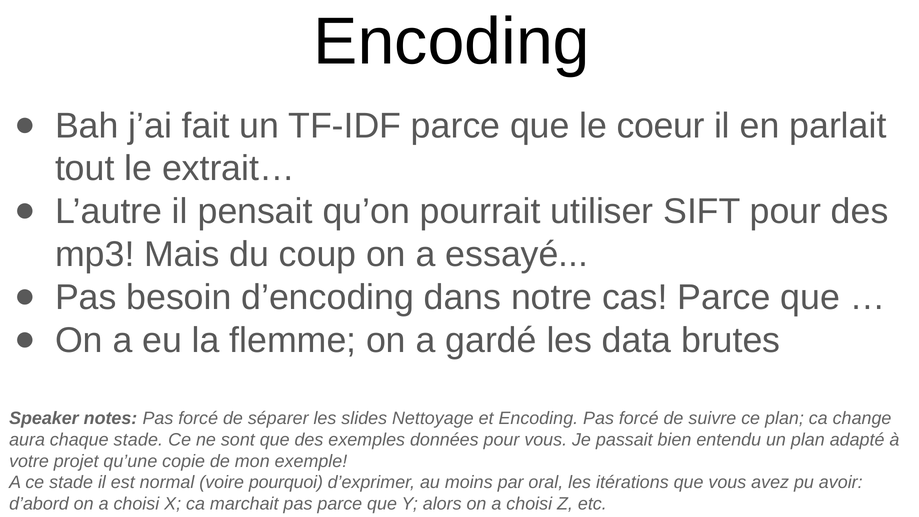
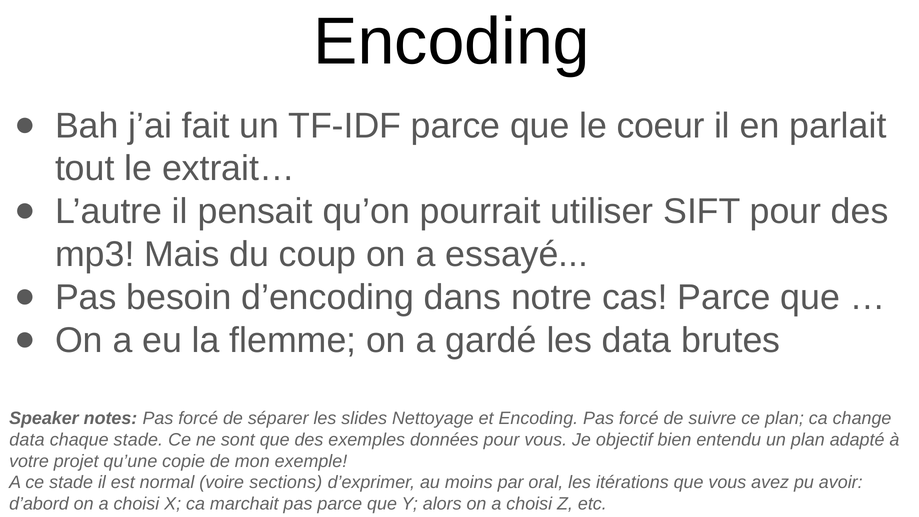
aura: aura -> data (27, 440)
passait: passait -> objectif (624, 440)
pourquoi: pourquoi -> sections (286, 483)
